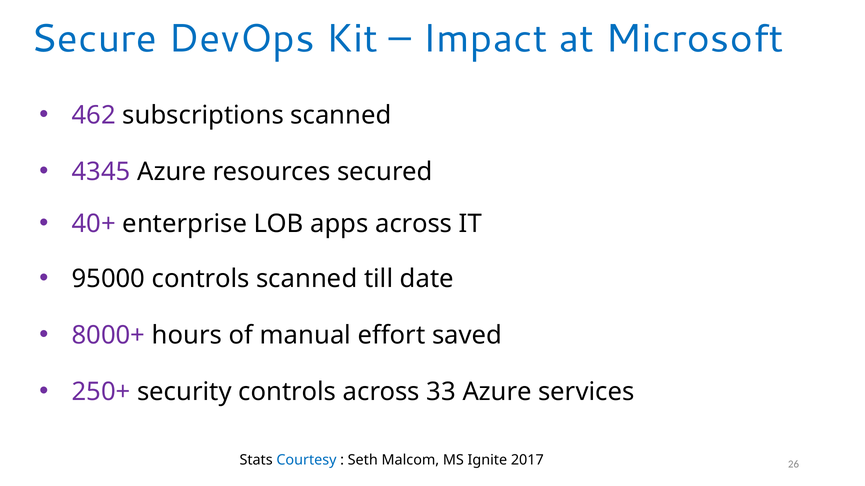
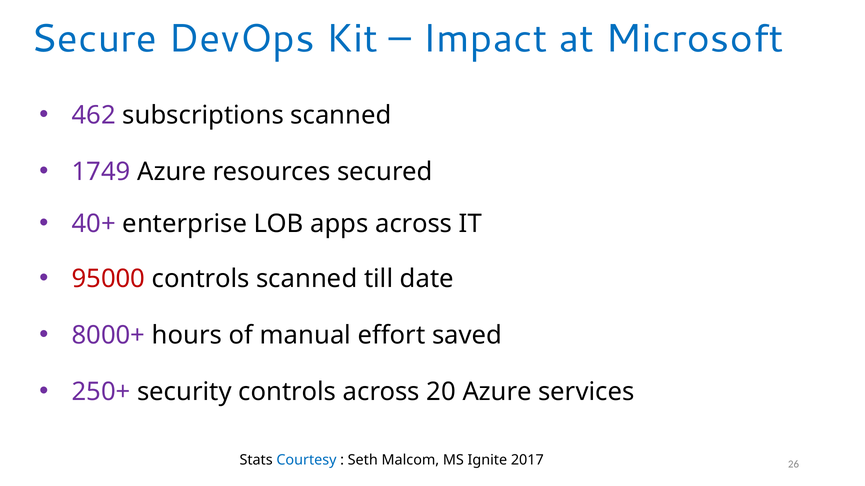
4345: 4345 -> 1749 (101, 172)
95000 colour: black -> red (108, 279)
33: 33 -> 20 (441, 392)
